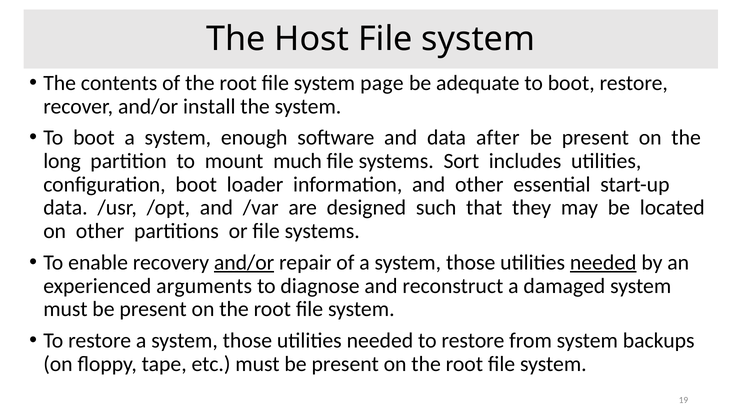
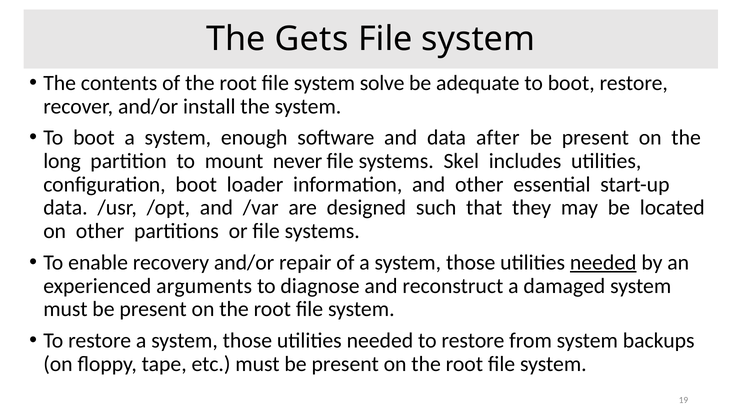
Host: Host -> Gets (312, 39)
page: page -> solve (382, 83)
much: much -> never (298, 161)
Sort: Sort -> Skel (461, 161)
and/or underline: present -> none (244, 262)
